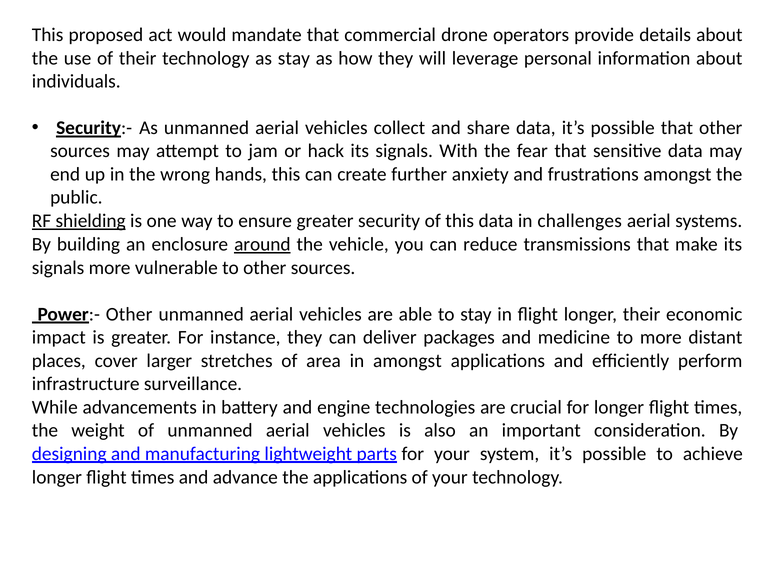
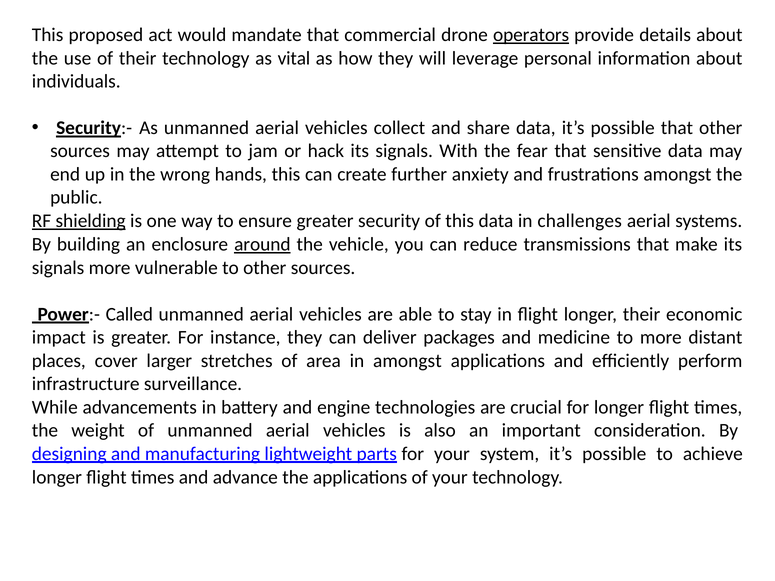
operators underline: none -> present (531, 35)
as stay: stay -> vital (294, 58)
Power:- Other: Other -> Called (129, 314)
